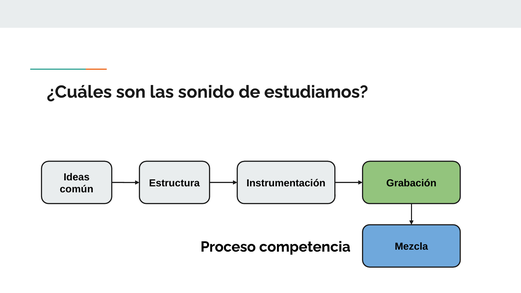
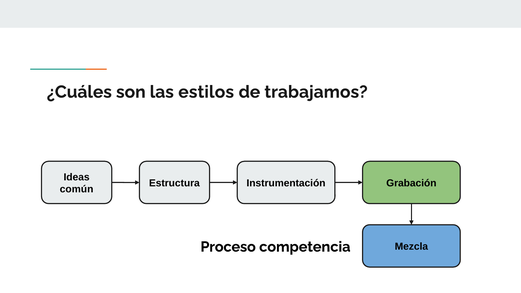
sonido: sonido -> estilos (206, 92)
estudiamos: estudiamos -> trabajamos (316, 92)
